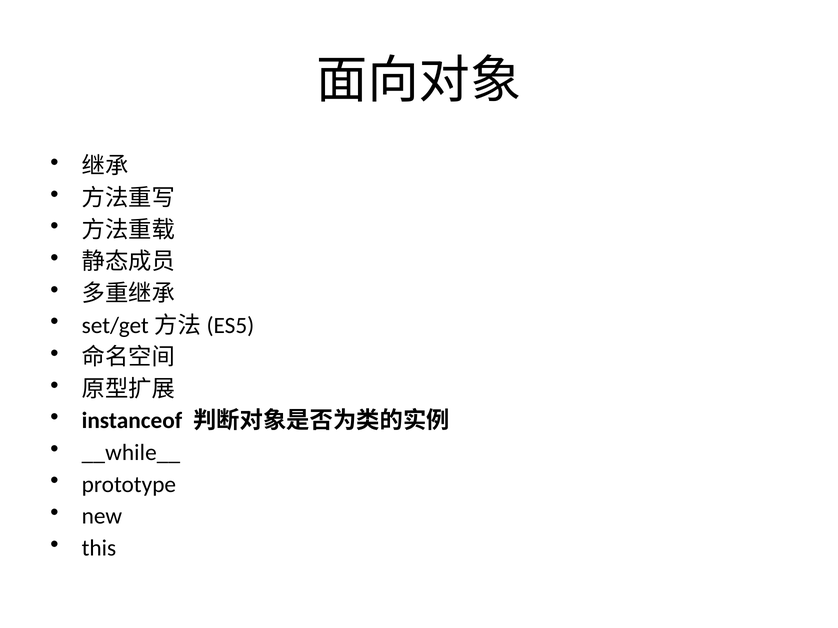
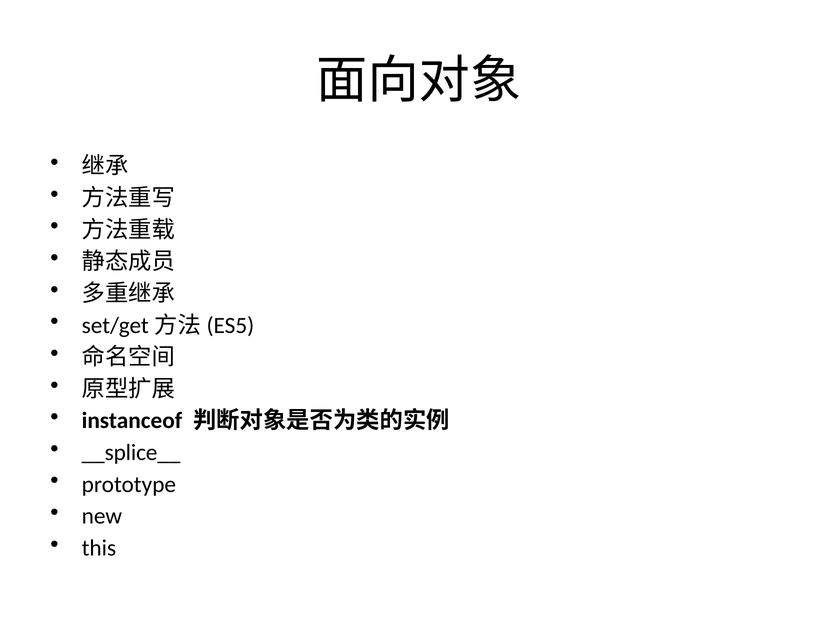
__while__: __while__ -> __splice__ (131, 453)
